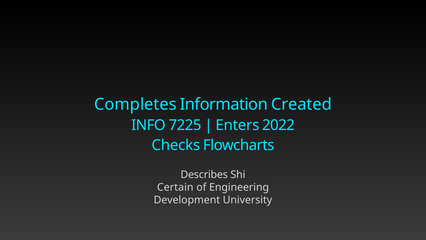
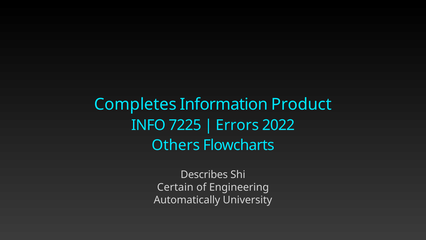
Created: Created -> Product (301, 104)
Enters: Enters -> Errors (237, 125)
Checks: Checks -> Others (176, 145)
Development: Development -> Automatically (187, 200)
